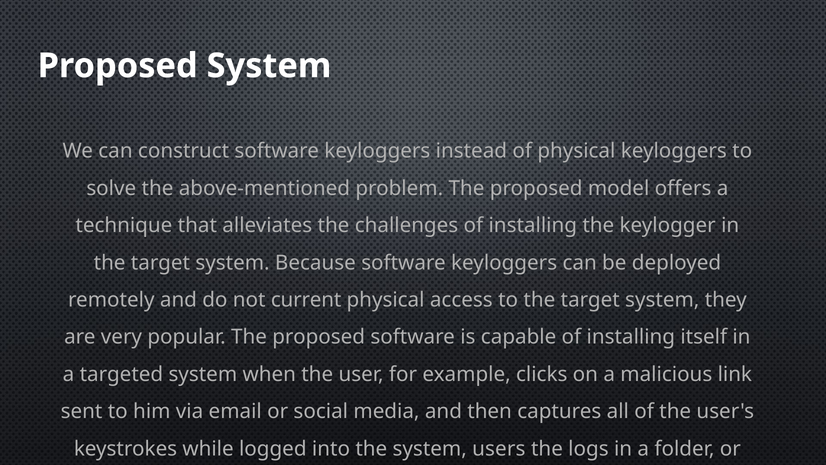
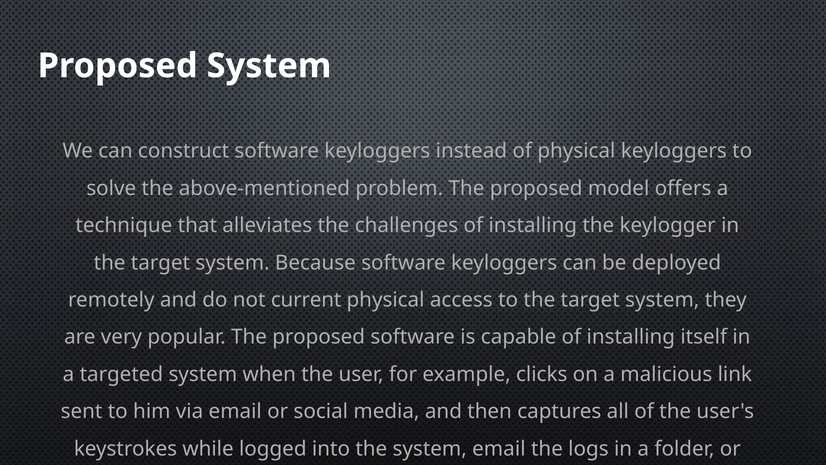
system users: users -> email (499, 448)
